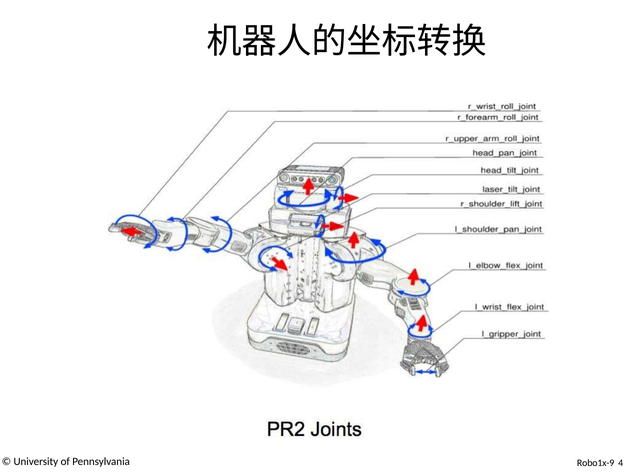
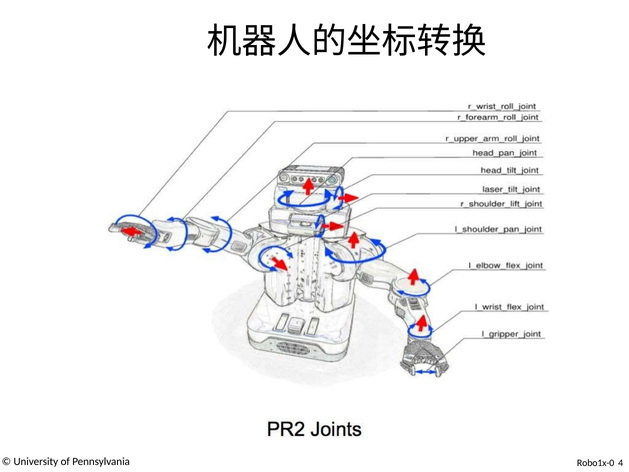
Robo1x-9: Robo1x-9 -> Robo1x-0 (596, 463)
